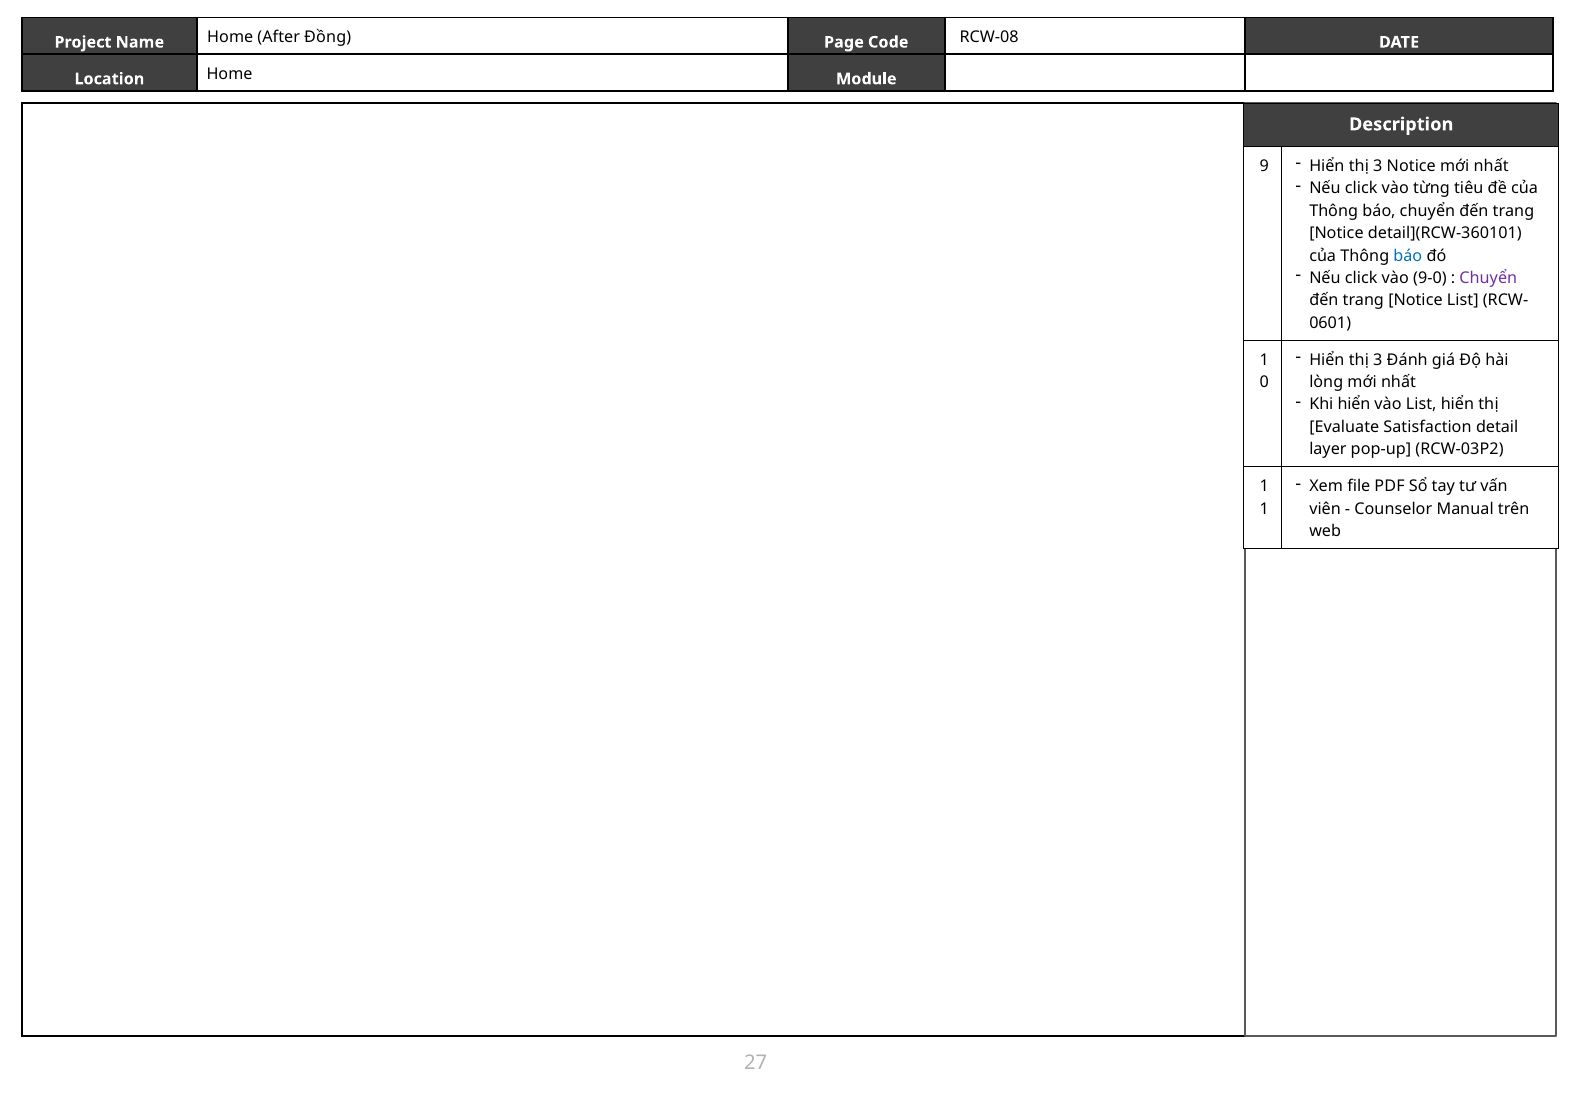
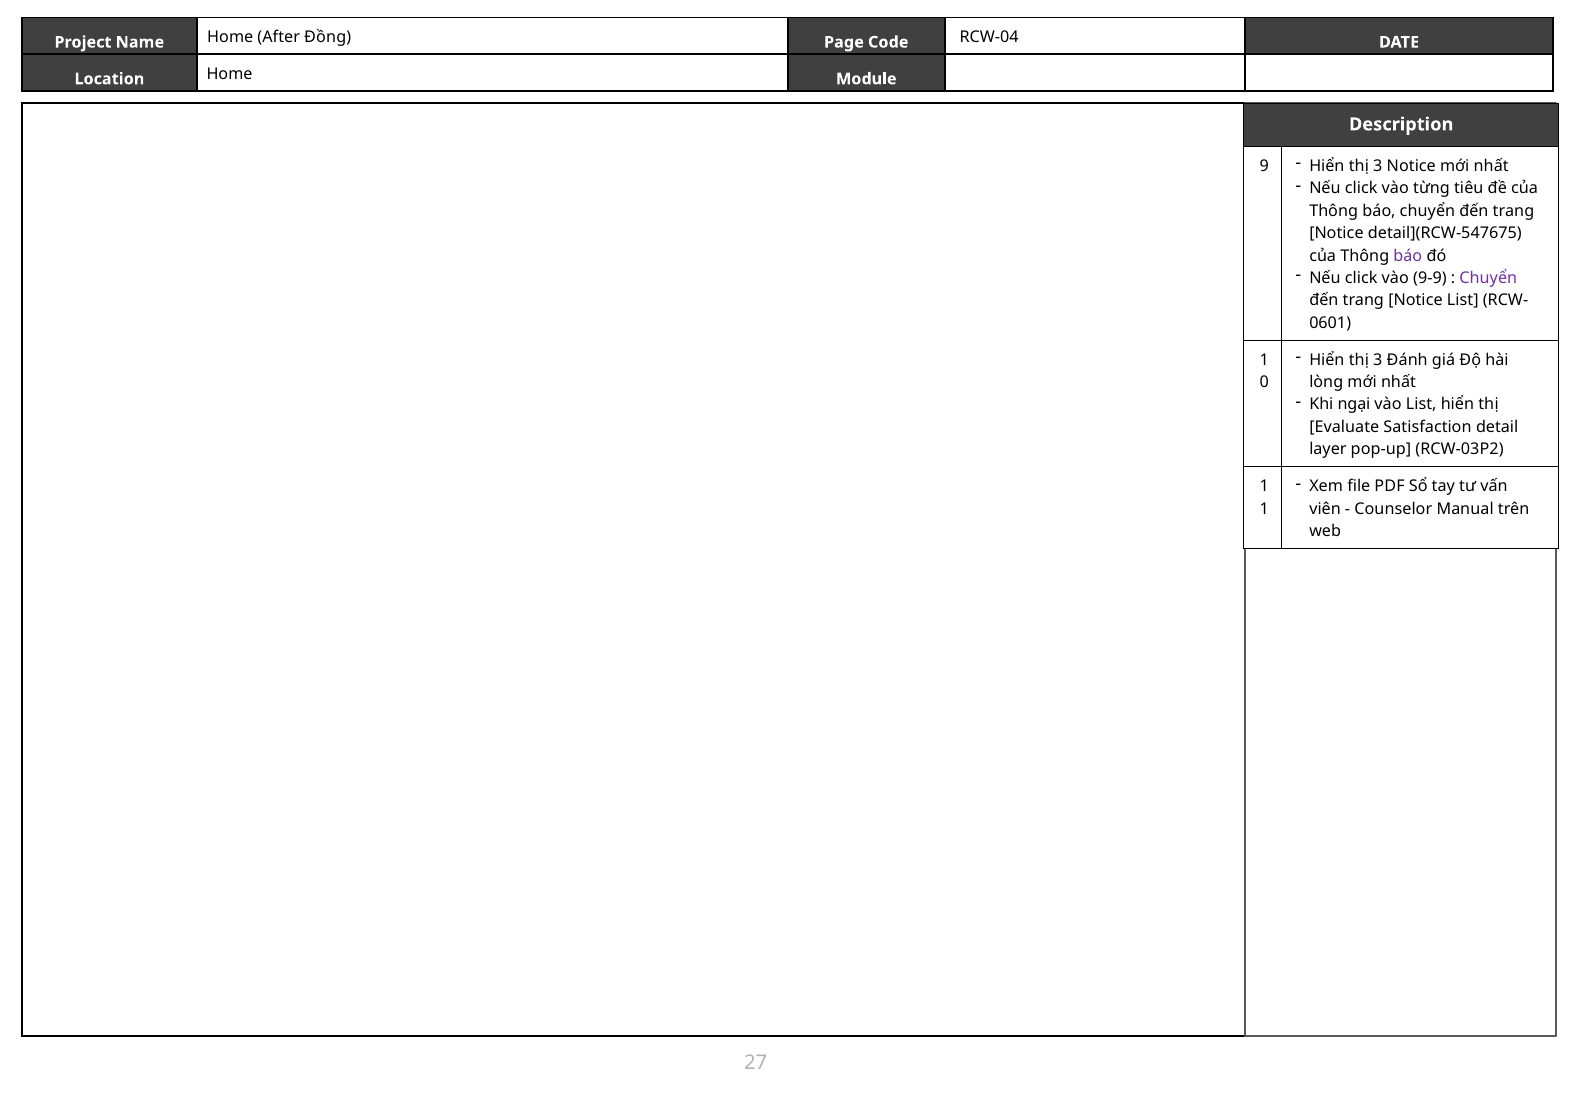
RCW-08: RCW-08 -> RCW-04 (989, 37)
detail](RCW-360101: detail](RCW-360101 -> detail](RCW-547675 (1445, 233)
báo colour: blue -> purple (1408, 256)
9-0: 9-0 -> 9-9 (1430, 278)
Khi hiển: hiển -> ngại (1354, 404)
